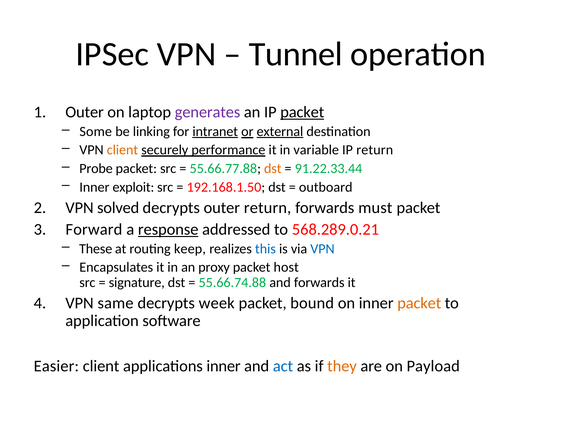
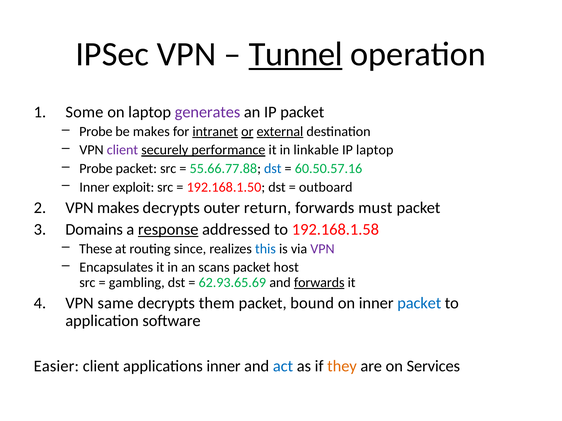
Tunnel underline: none -> present (296, 54)
Outer: Outer -> Some (84, 112)
packet underline: present -> none (302, 112)
Some: Some -> Probe (96, 132)
be linking: linking -> makes (151, 132)
client colour: orange -> purple (122, 150)
variable: variable -> linkable (316, 150)
IP return: return -> laptop (375, 150)
dst colour: orange -> blue (273, 169)
91.22.33.44: 91.22.33.44 -> 60.50.57.16 (329, 169)
VPN solved: solved -> makes (118, 208)
Forward: Forward -> Domains (94, 230)
568.289.0.21: 568.289.0.21 -> 192.168.1.58 (335, 230)
keep: keep -> since (190, 249)
VPN colour: blue -> purple (322, 249)
proxy: proxy -> scans (214, 268)
signature: signature -> gambling (137, 283)
55.66.74.88: 55.66.74.88 -> 62.93.65.69 (232, 283)
forwards underline: none -> present (319, 283)
week: week -> them (217, 303)
packet colour: orange -> blue (419, 303)
Payload: Payload -> Services (433, 366)
